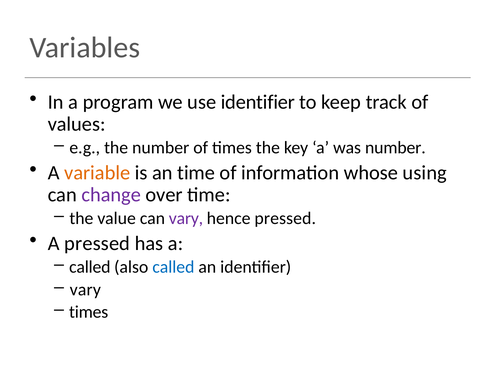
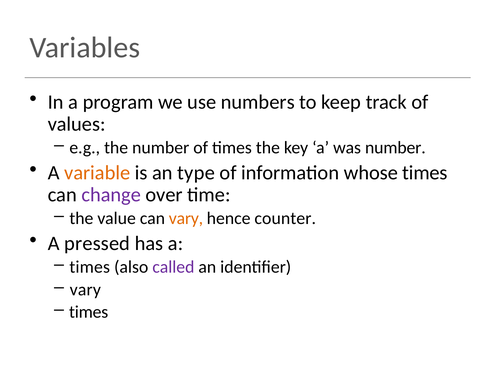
use identifier: identifier -> numbers (258, 102)
an time: time -> type (196, 173)
whose using: using -> times (425, 173)
vary colour: purple -> orange (186, 219)
hence pressed: pressed -> counter (285, 219)
called: called -> times (90, 267)
called colour: blue -> purple (173, 267)
